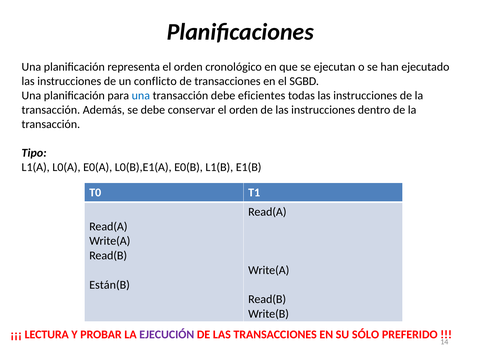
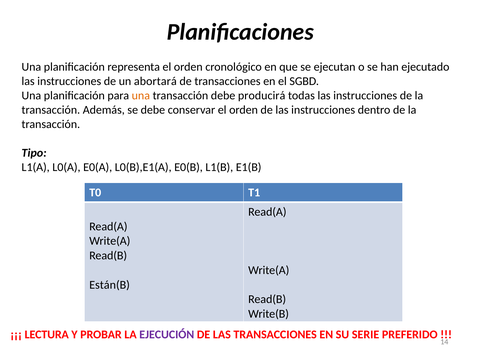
conflicto: conflicto -> abortará (155, 81)
una colour: blue -> orange (141, 95)
eficientes: eficientes -> producirá (262, 95)
SÓLO: SÓLO -> SERIE (366, 334)
